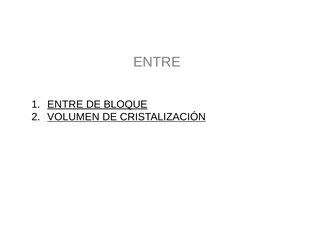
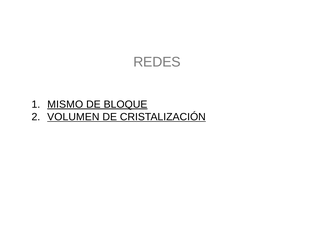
ENTRE: ENTRE -> REDES (157, 62)
ENTRE: ENTRE -> MISMO (65, 104)
